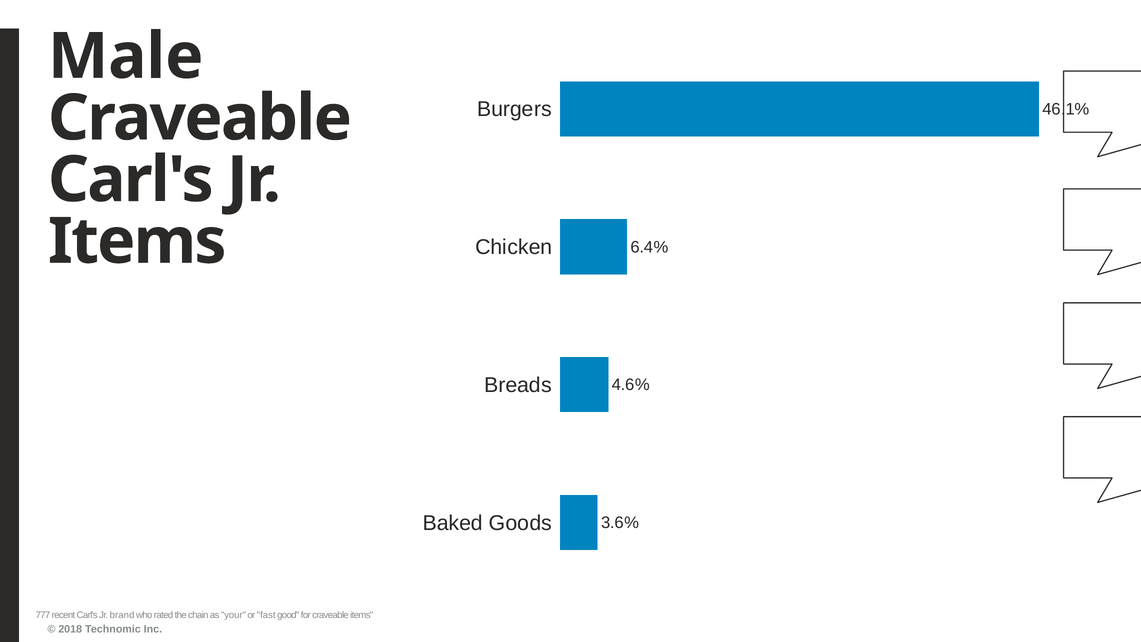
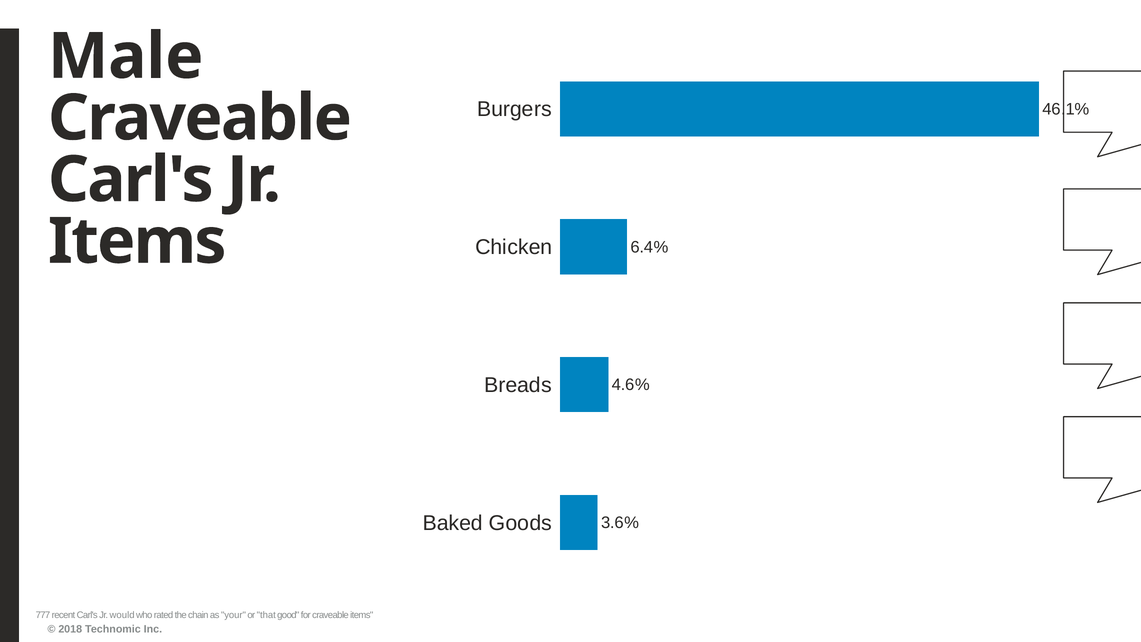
brand: brand -> would (122, 615)
fast: fast -> that (266, 615)
